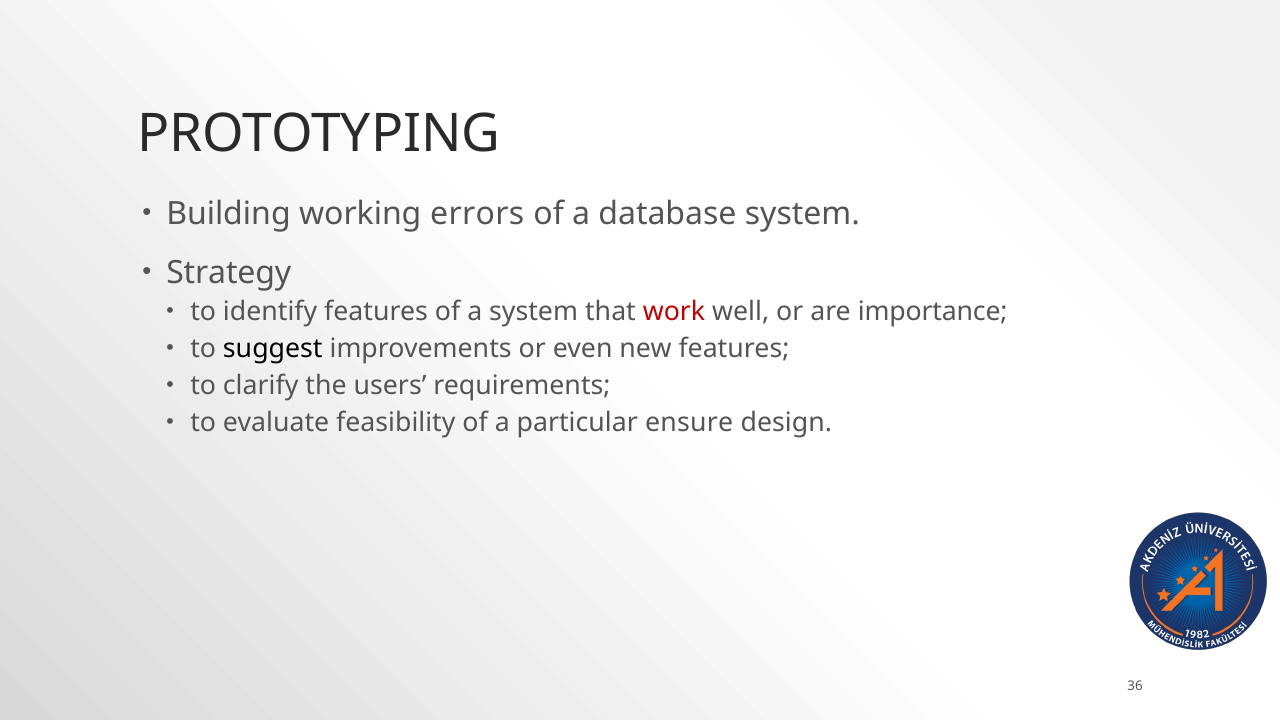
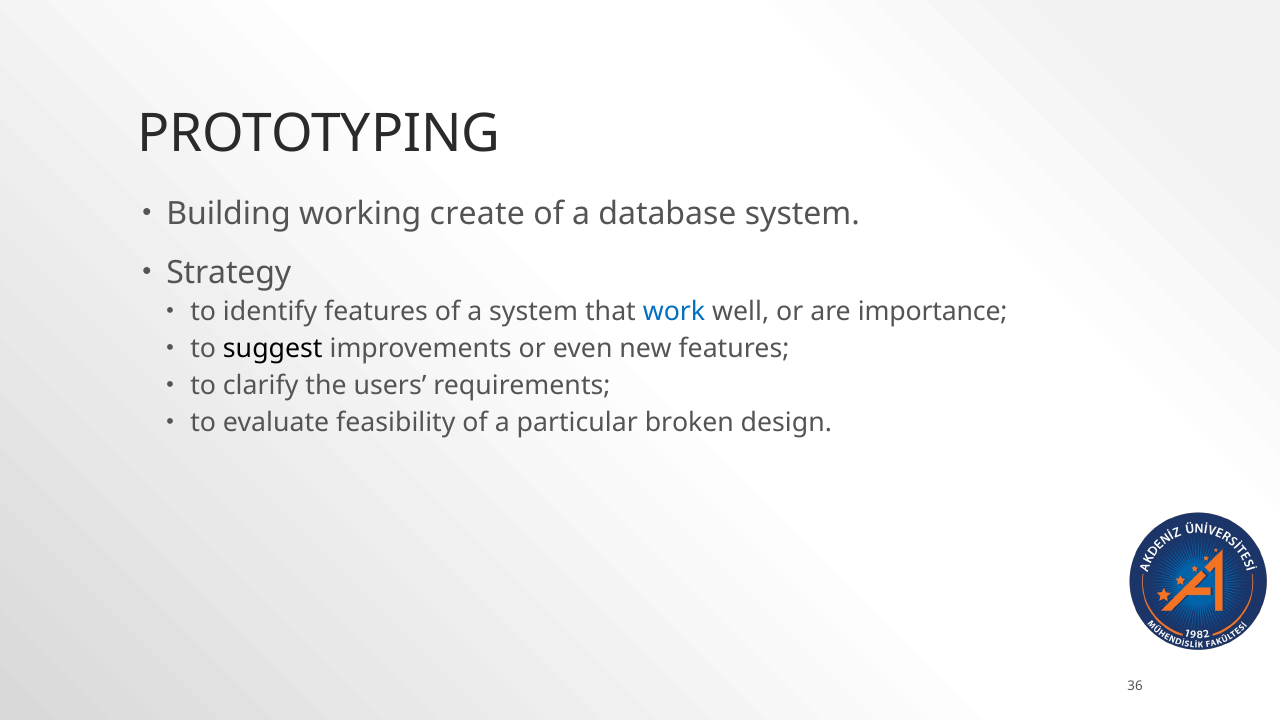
errors: errors -> create (477, 214)
work colour: red -> blue (674, 312)
ensure: ensure -> broken (689, 423)
